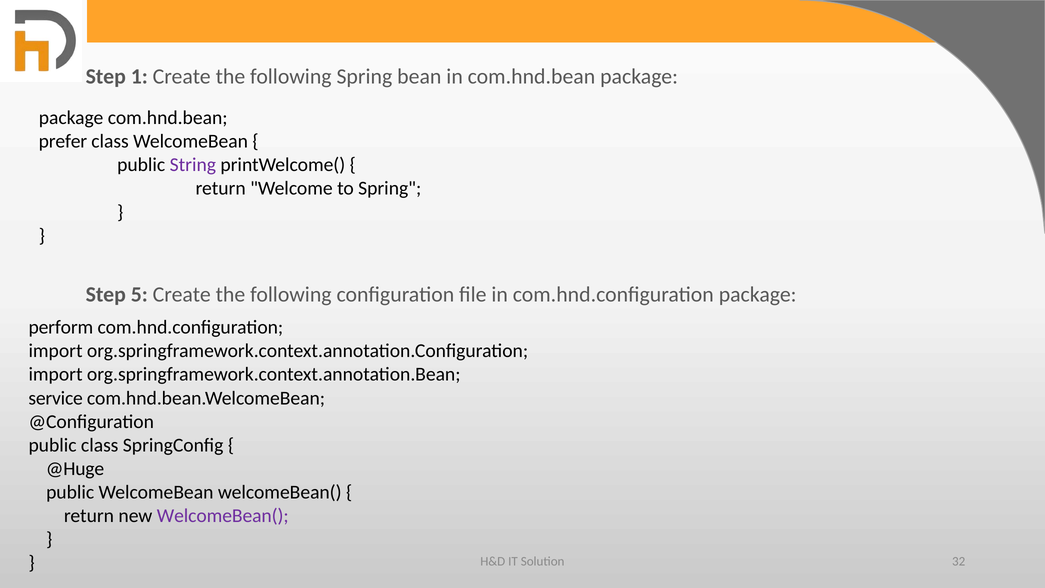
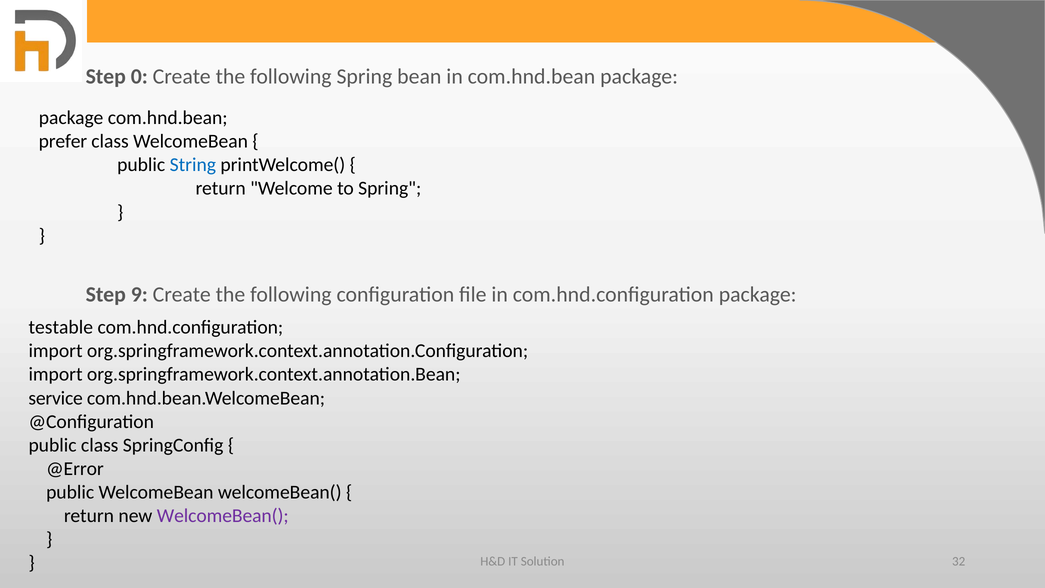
1: 1 -> 0 (139, 76)
String colour: purple -> blue (193, 165)
5: 5 -> 9 (139, 295)
perform: perform -> testable (61, 327)
@Huge: @Huge -> @Error (75, 468)
